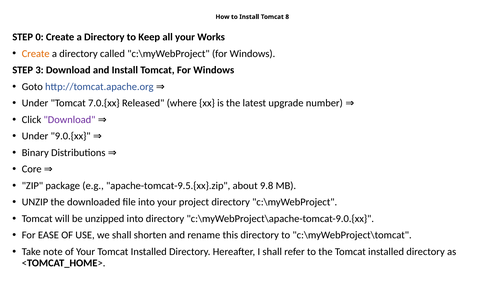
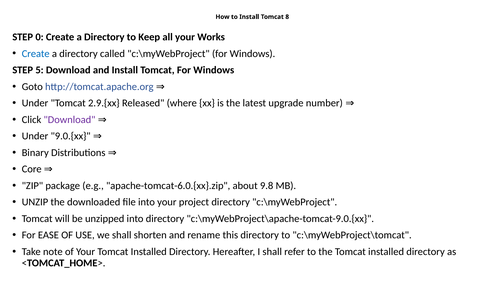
Create colour: orange -> blue (36, 54)
3: 3 -> 5 (40, 70)
7.0.{xx: 7.0.{xx -> 2.9.{xx (104, 103)
apache-tomcat-9.5.{xx}.zip: apache-tomcat-9.5.{xx}.zip -> apache-tomcat-6.0.{xx}.zip (168, 186)
